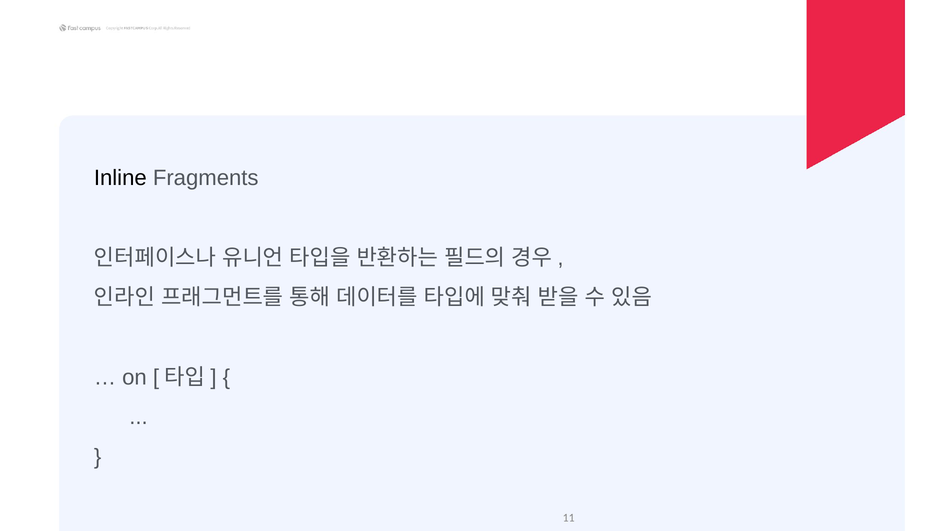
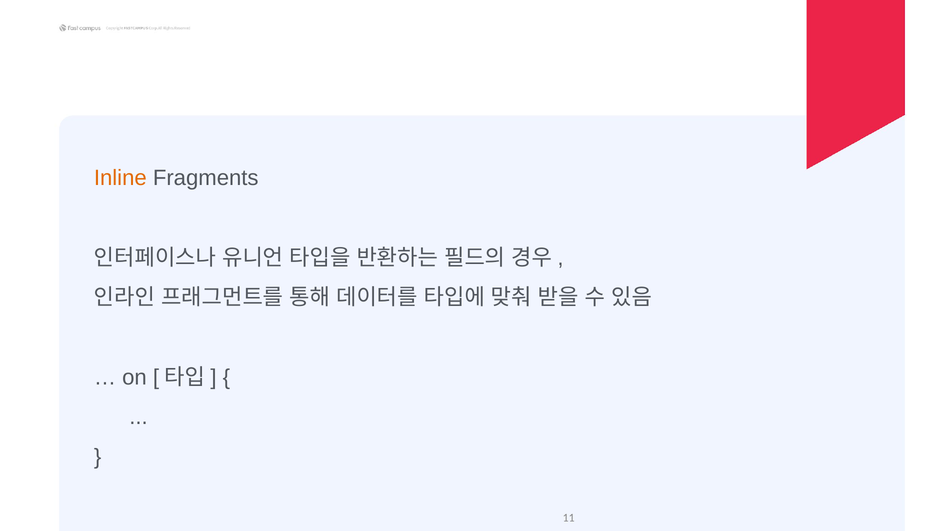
Inline colour: black -> orange (120, 178)
